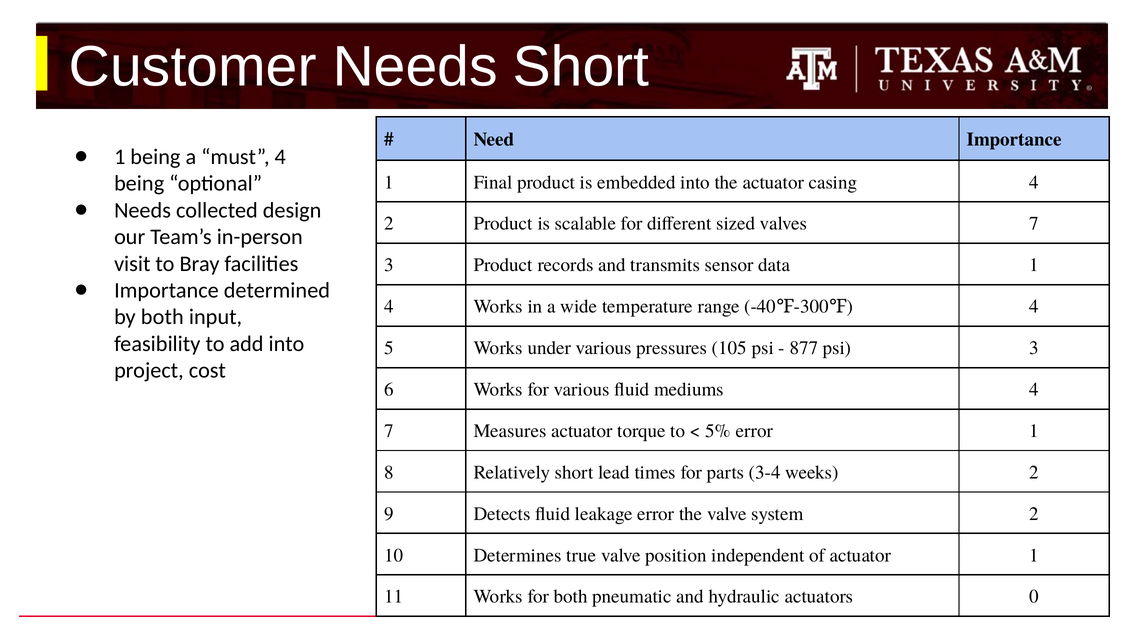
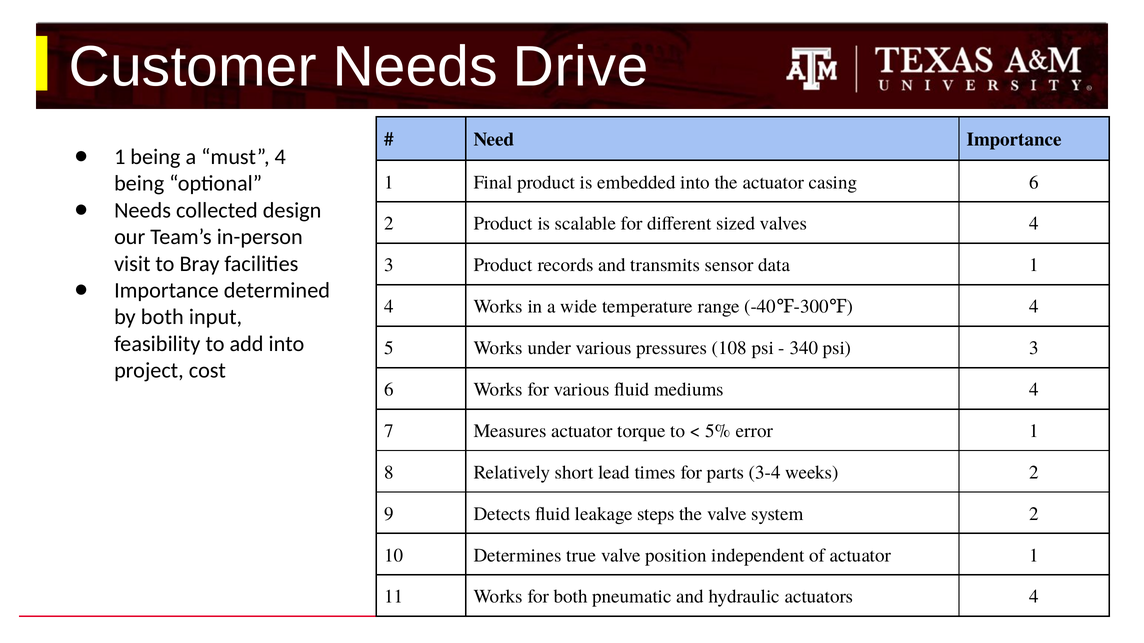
Needs Short: Short -> Drive (581, 67)
casing 4: 4 -> 6 (1034, 182)
valves 7: 7 -> 4 (1034, 224)
105: 105 -> 108 (729, 348)
877: 877 -> 340 (804, 348)
leakage error: error -> steps (656, 514)
actuators 0: 0 -> 4 (1034, 597)
